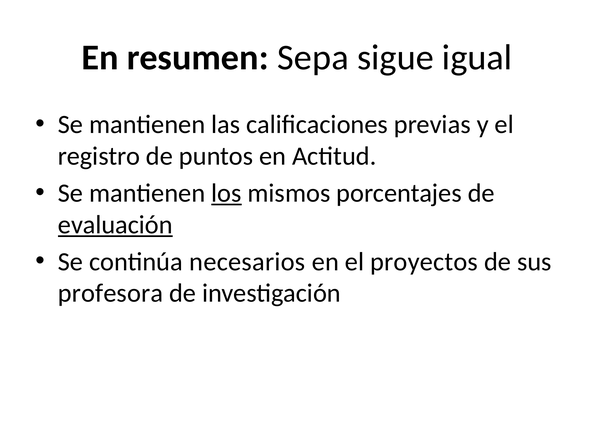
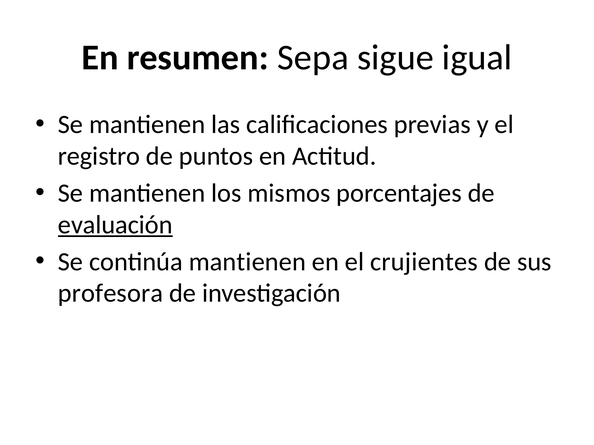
los underline: present -> none (226, 193)
continúa necesarios: necesarios -> mantienen (247, 262)
proyectos: proyectos -> crujientes (424, 262)
